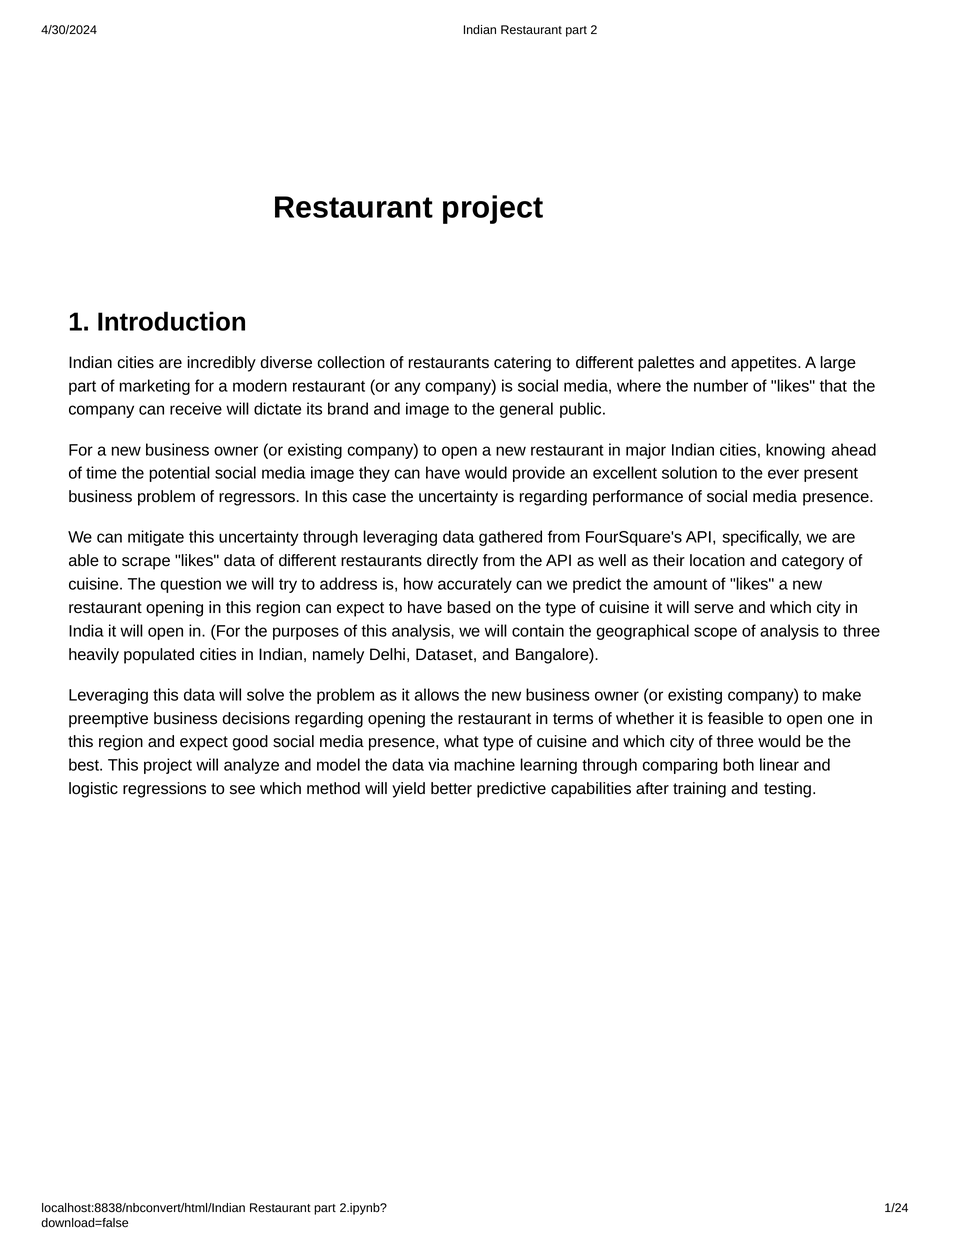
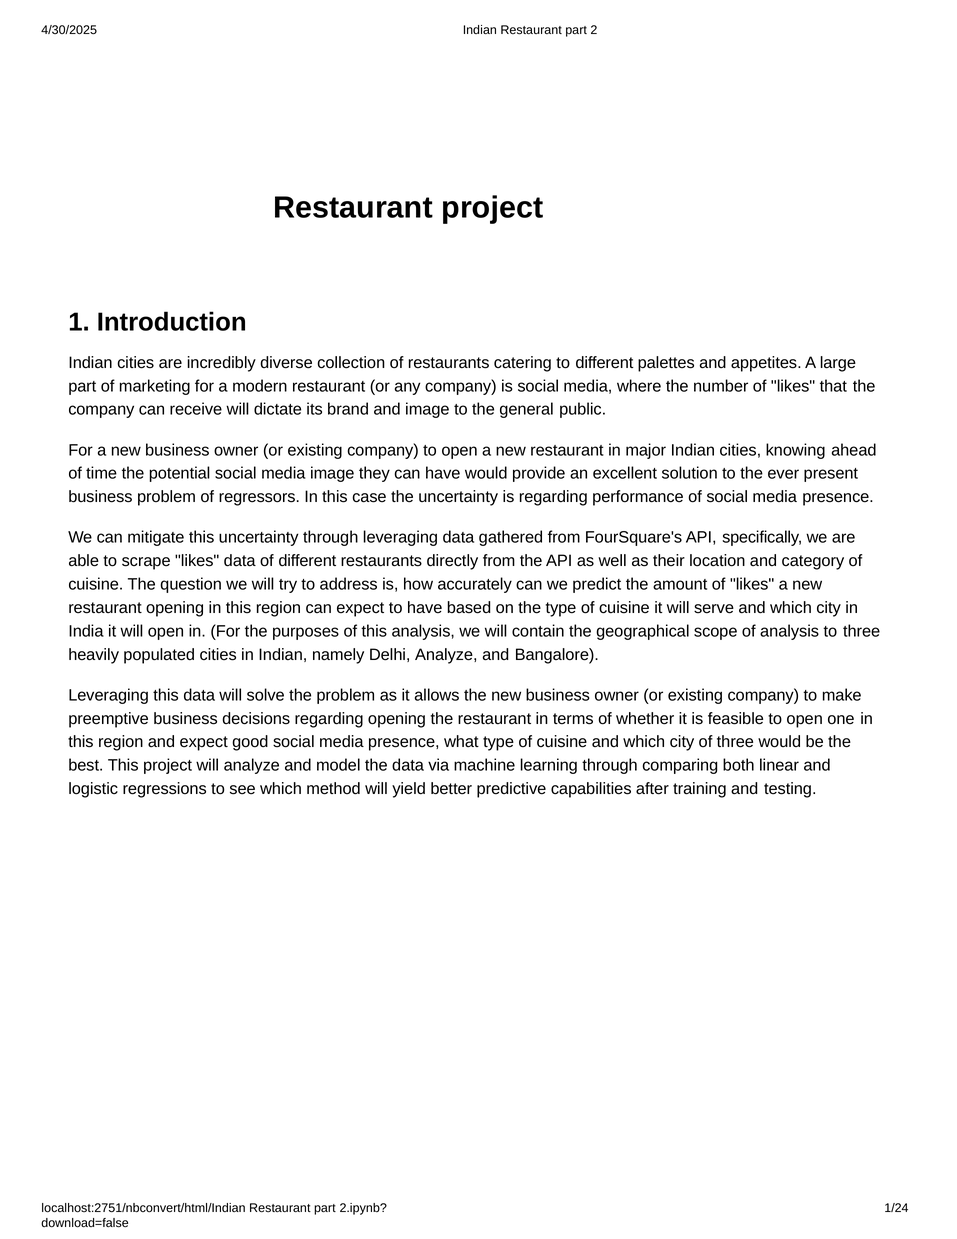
4/30/2024: 4/30/2024 -> 4/30/2025 (69, 30)
Delhi Dataset: Dataset -> Analyze (446, 654)
localhost:8838/nbconvert/html/Indian: localhost:8838/nbconvert/html/Indian -> localhost:2751/nbconvert/html/Indian (144, 1208)
